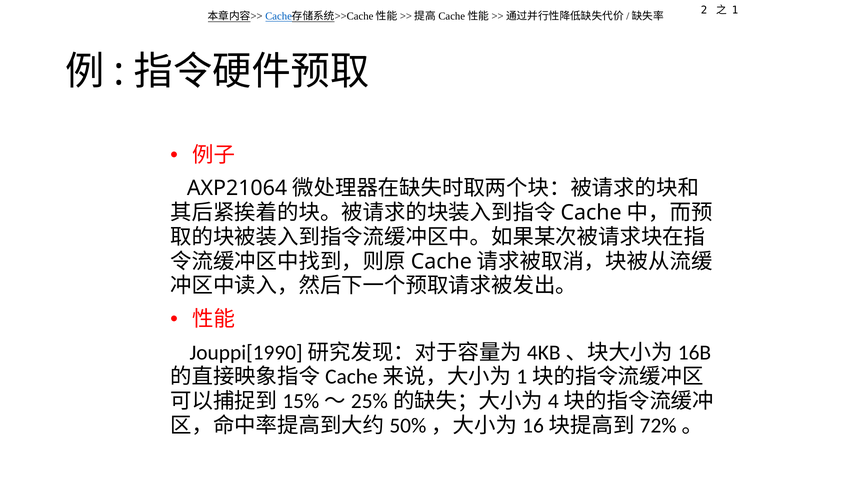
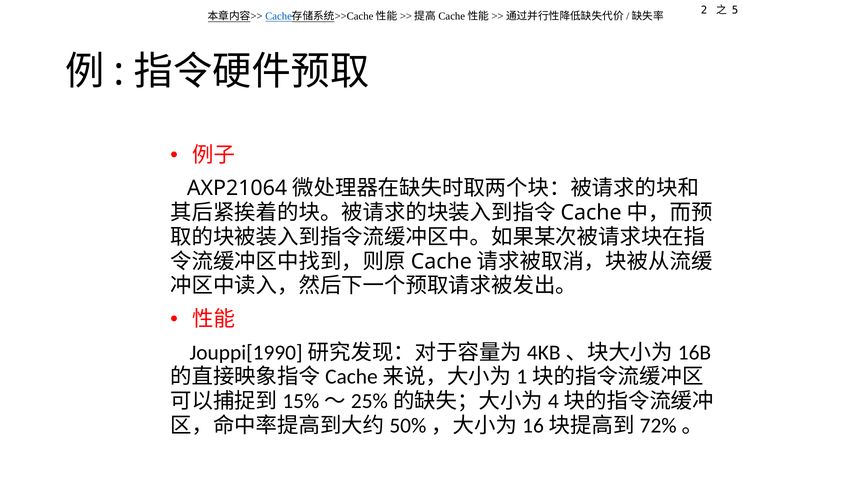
1: 1 -> 5 (735, 10)
